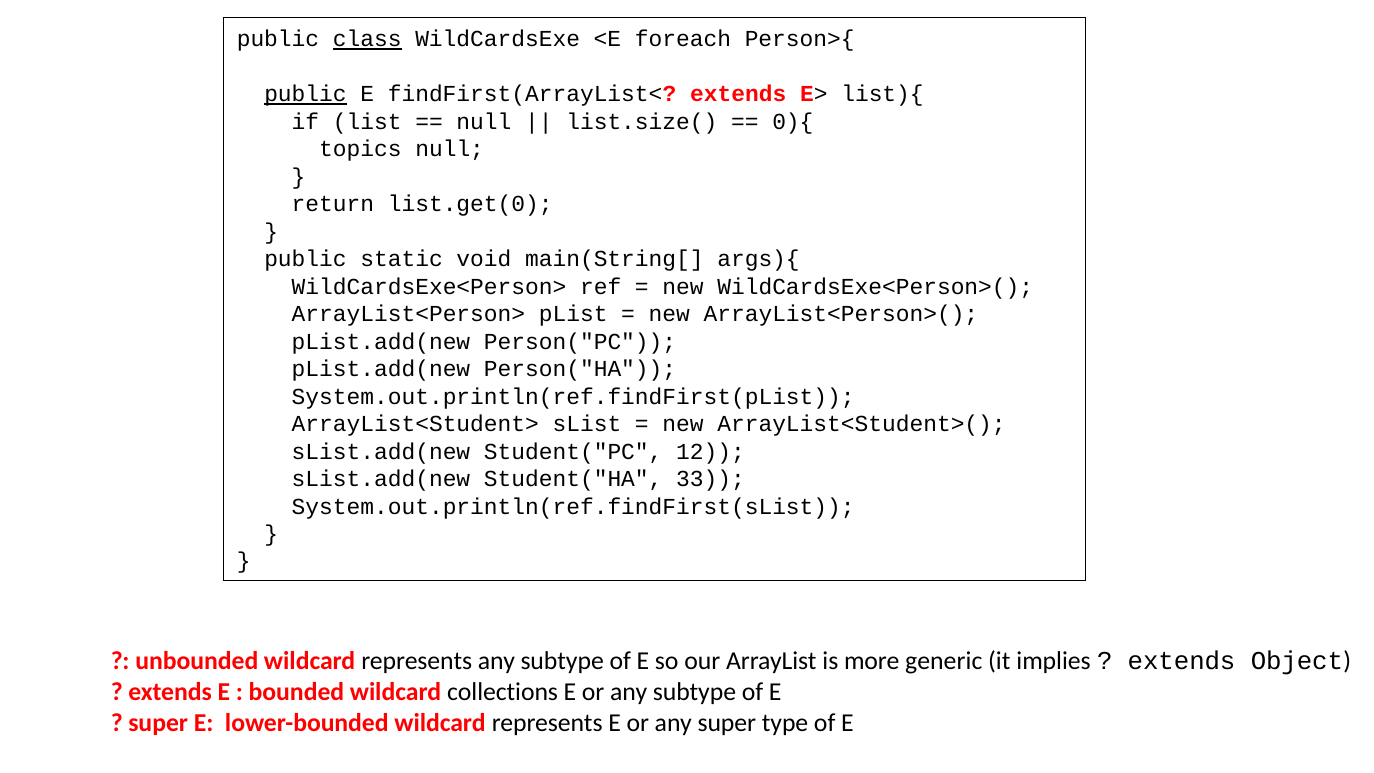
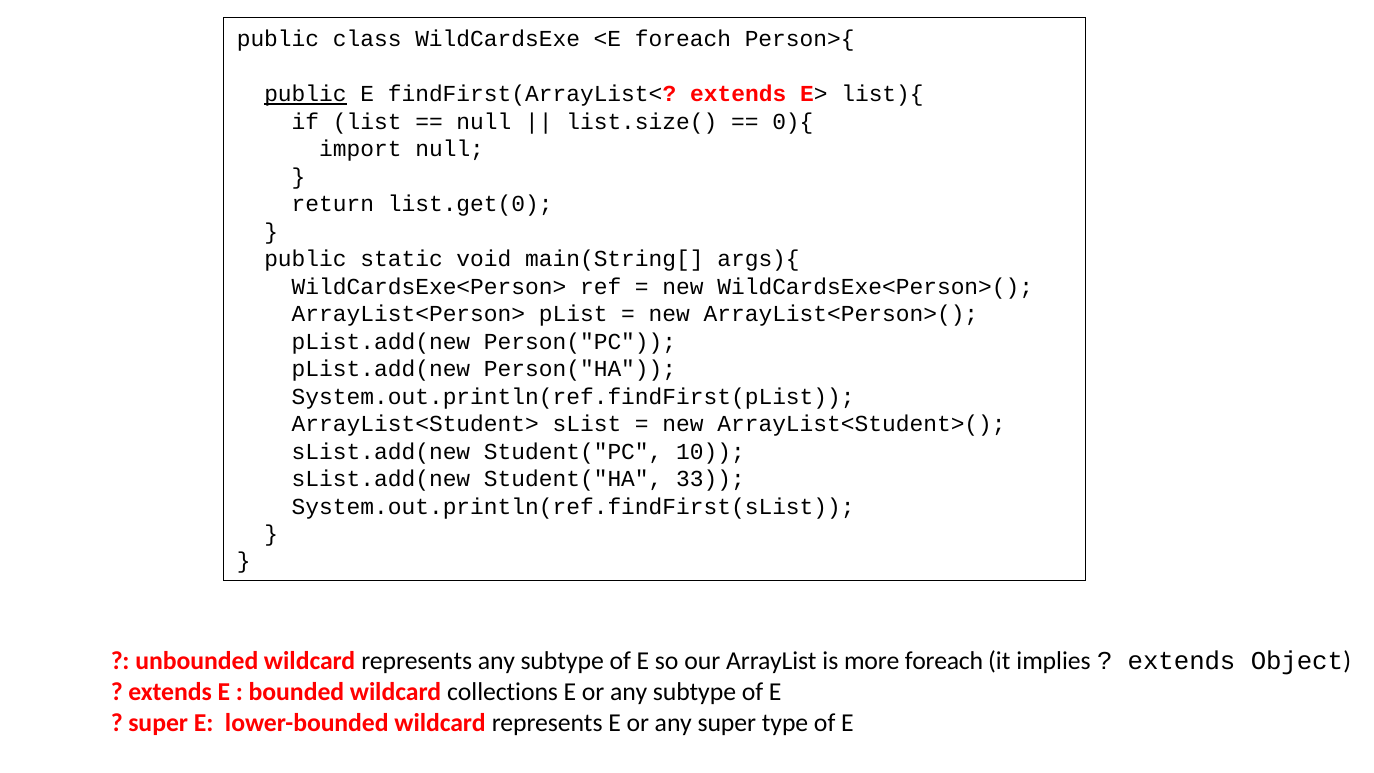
class underline: present -> none (367, 39)
topics: topics -> import (360, 149)
12: 12 -> 10 (710, 451)
more generic: generic -> foreach (944, 661)
